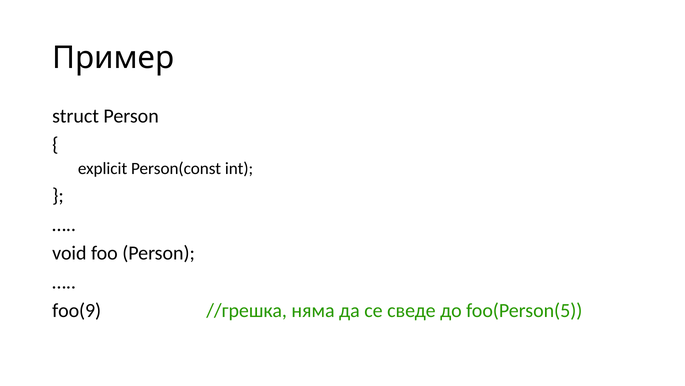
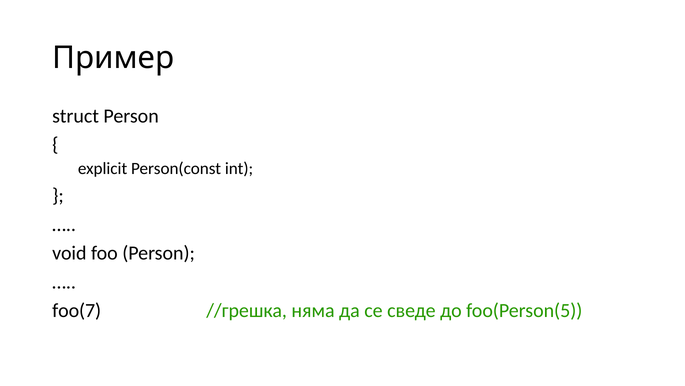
foo(9: foo(9 -> foo(7 (77, 310)
